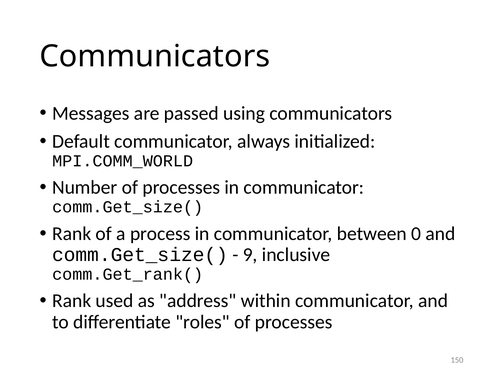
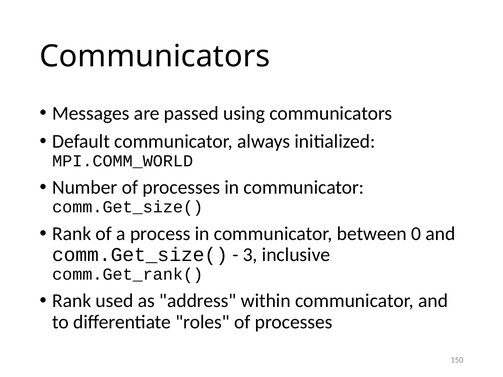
9: 9 -> 3 (250, 255)
